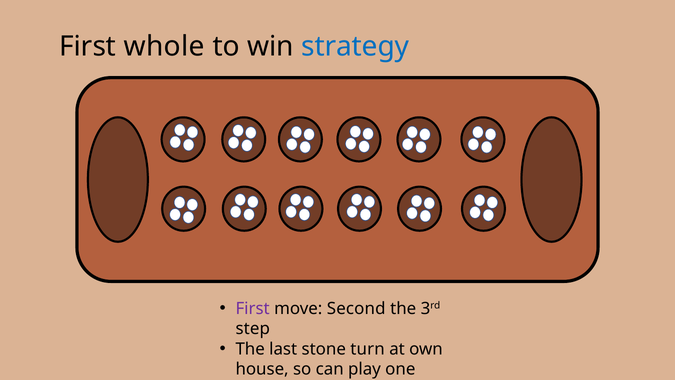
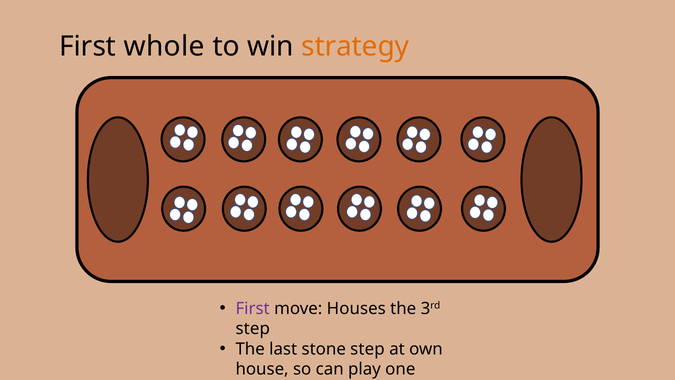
strategy colour: blue -> orange (355, 46)
Second: Second -> Houses (356, 308)
stone turn: turn -> step (367, 349)
